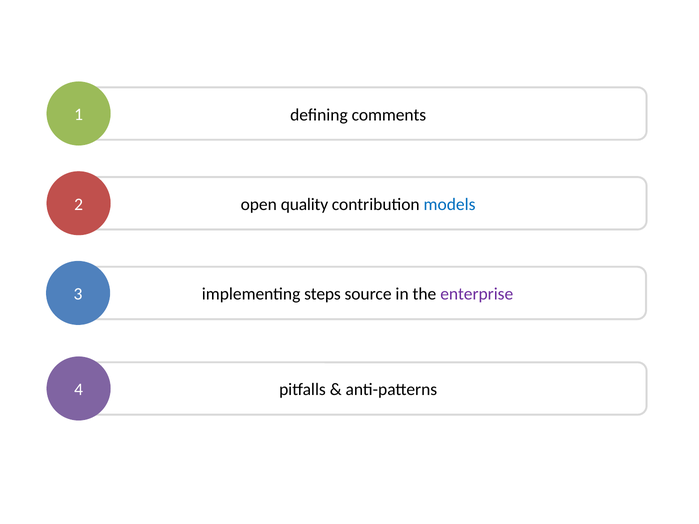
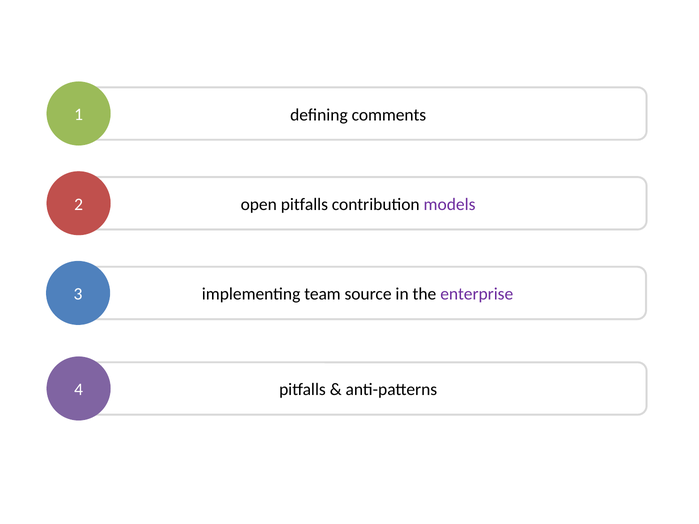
open quality: quality -> pitfalls (304, 205)
models colour: blue -> purple (450, 205)
steps: steps -> team (322, 294)
